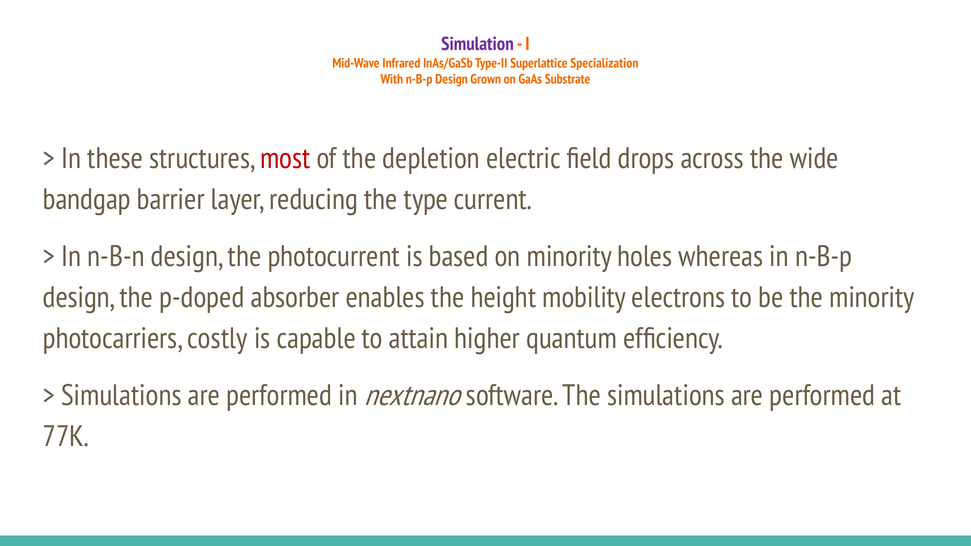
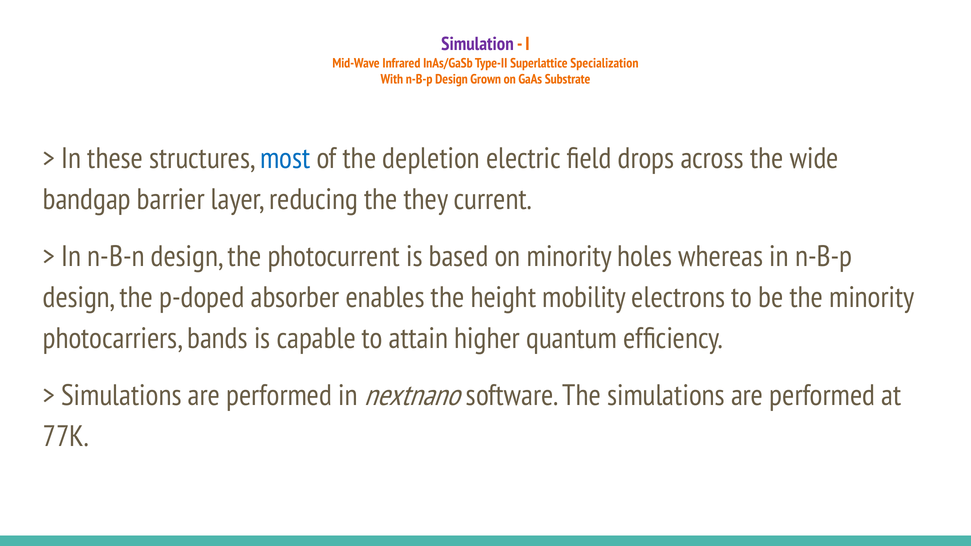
most colour: red -> blue (285, 159)
type: type -> they (426, 200)
costly: costly -> bands (218, 339)
